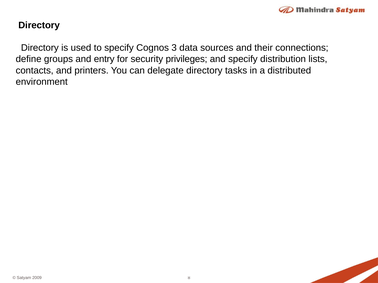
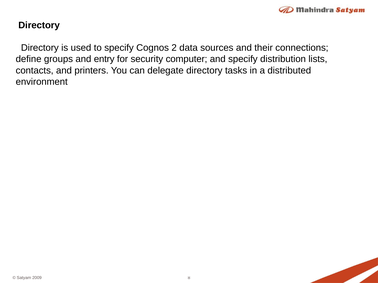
3: 3 -> 2 (174, 48)
privileges: privileges -> computer (187, 59)
